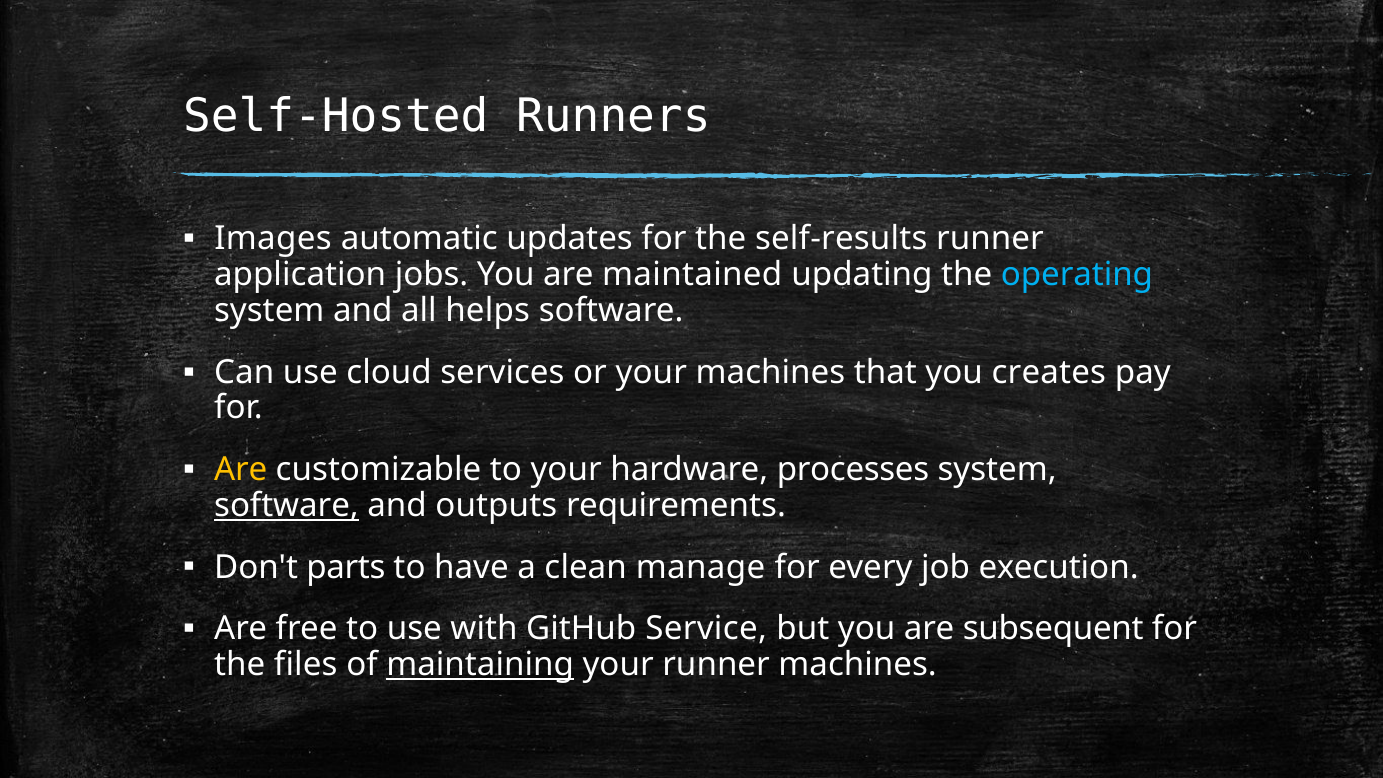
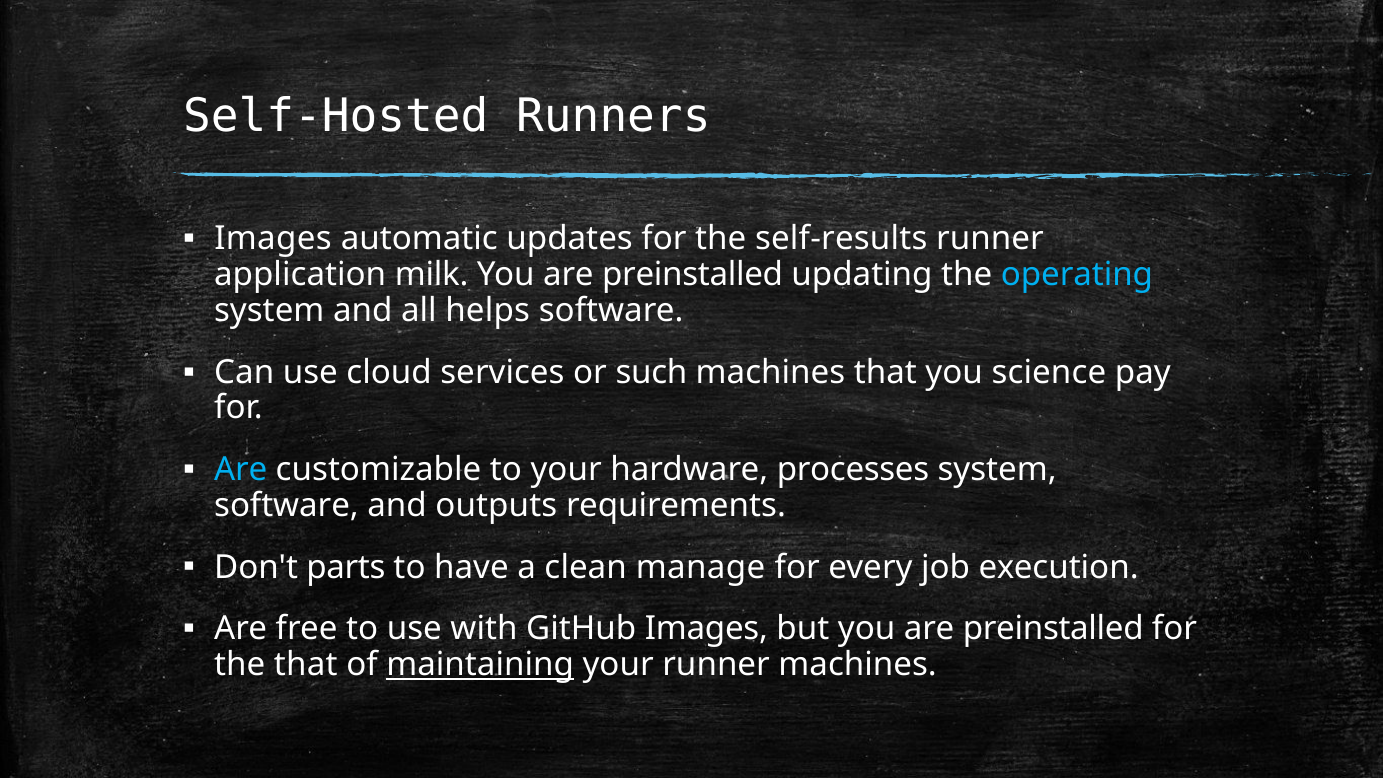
jobs: jobs -> milk (432, 275)
maintained: maintained -> preinstalled (693, 275)
or your: your -> such (651, 372)
creates: creates -> science (1049, 372)
Are colour: yellow -> light blue (241, 470)
software underline: present -> none (286, 506)
GitHub Service: Service -> Images (706, 629)
but you are subsequent: subsequent -> preinstalled (1053, 629)
the files: files -> that (306, 665)
